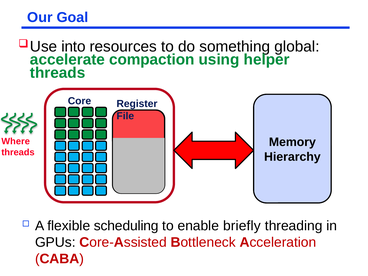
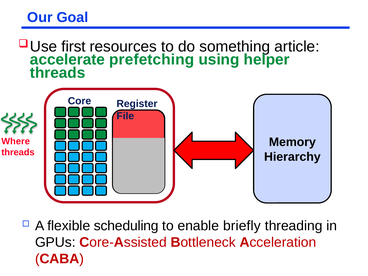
into: into -> first (73, 46)
global: global -> article (297, 46)
compaction: compaction -> prefetching (152, 60)
